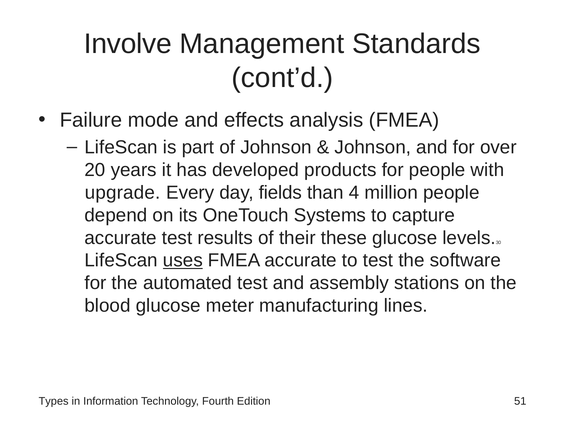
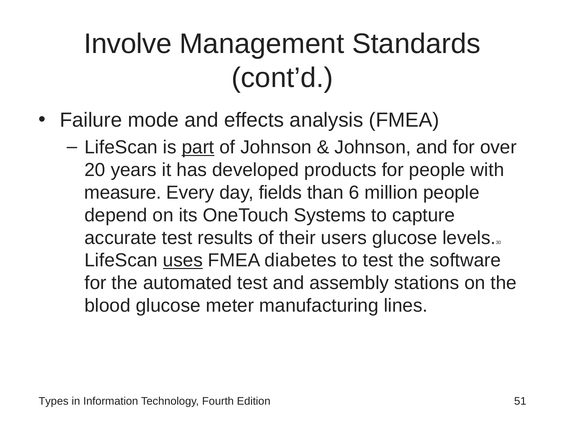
part underline: none -> present (198, 147)
upgrade: upgrade -> measure (123, 192)
4: 4 -> 6 (354, 192)
these: these -> users (344, 238)
FMEA accurate: accurate -> diabetes (301, 260)
